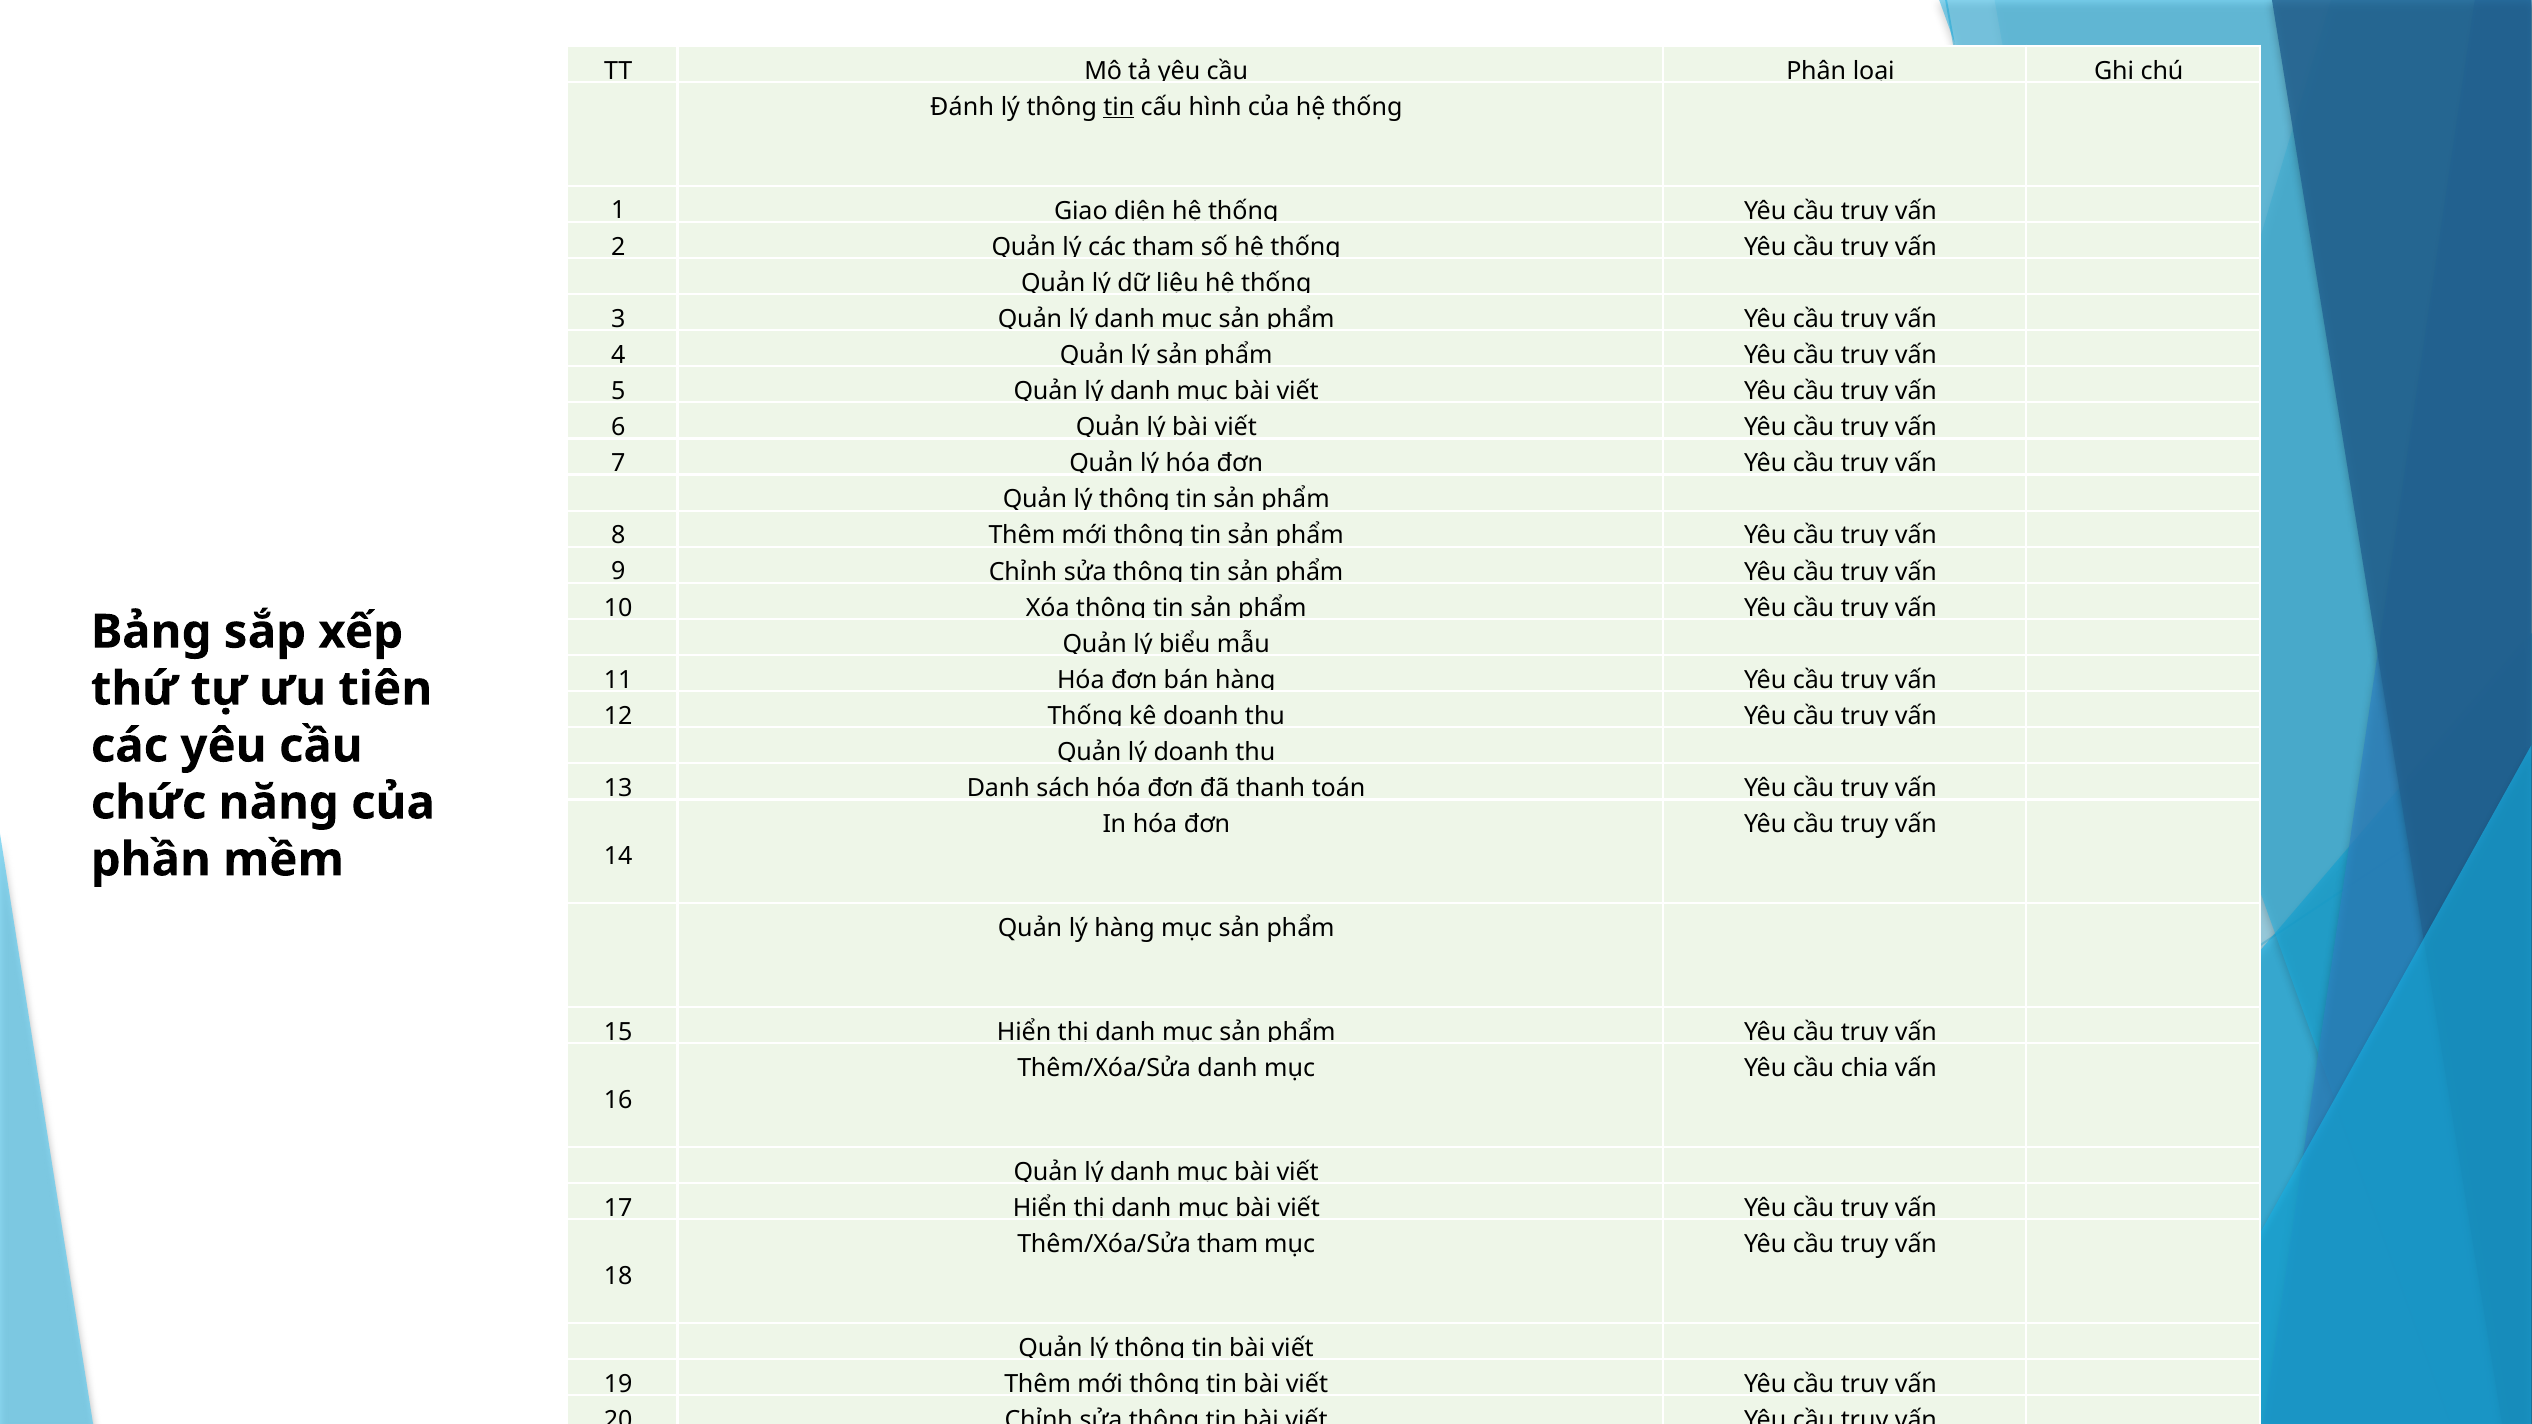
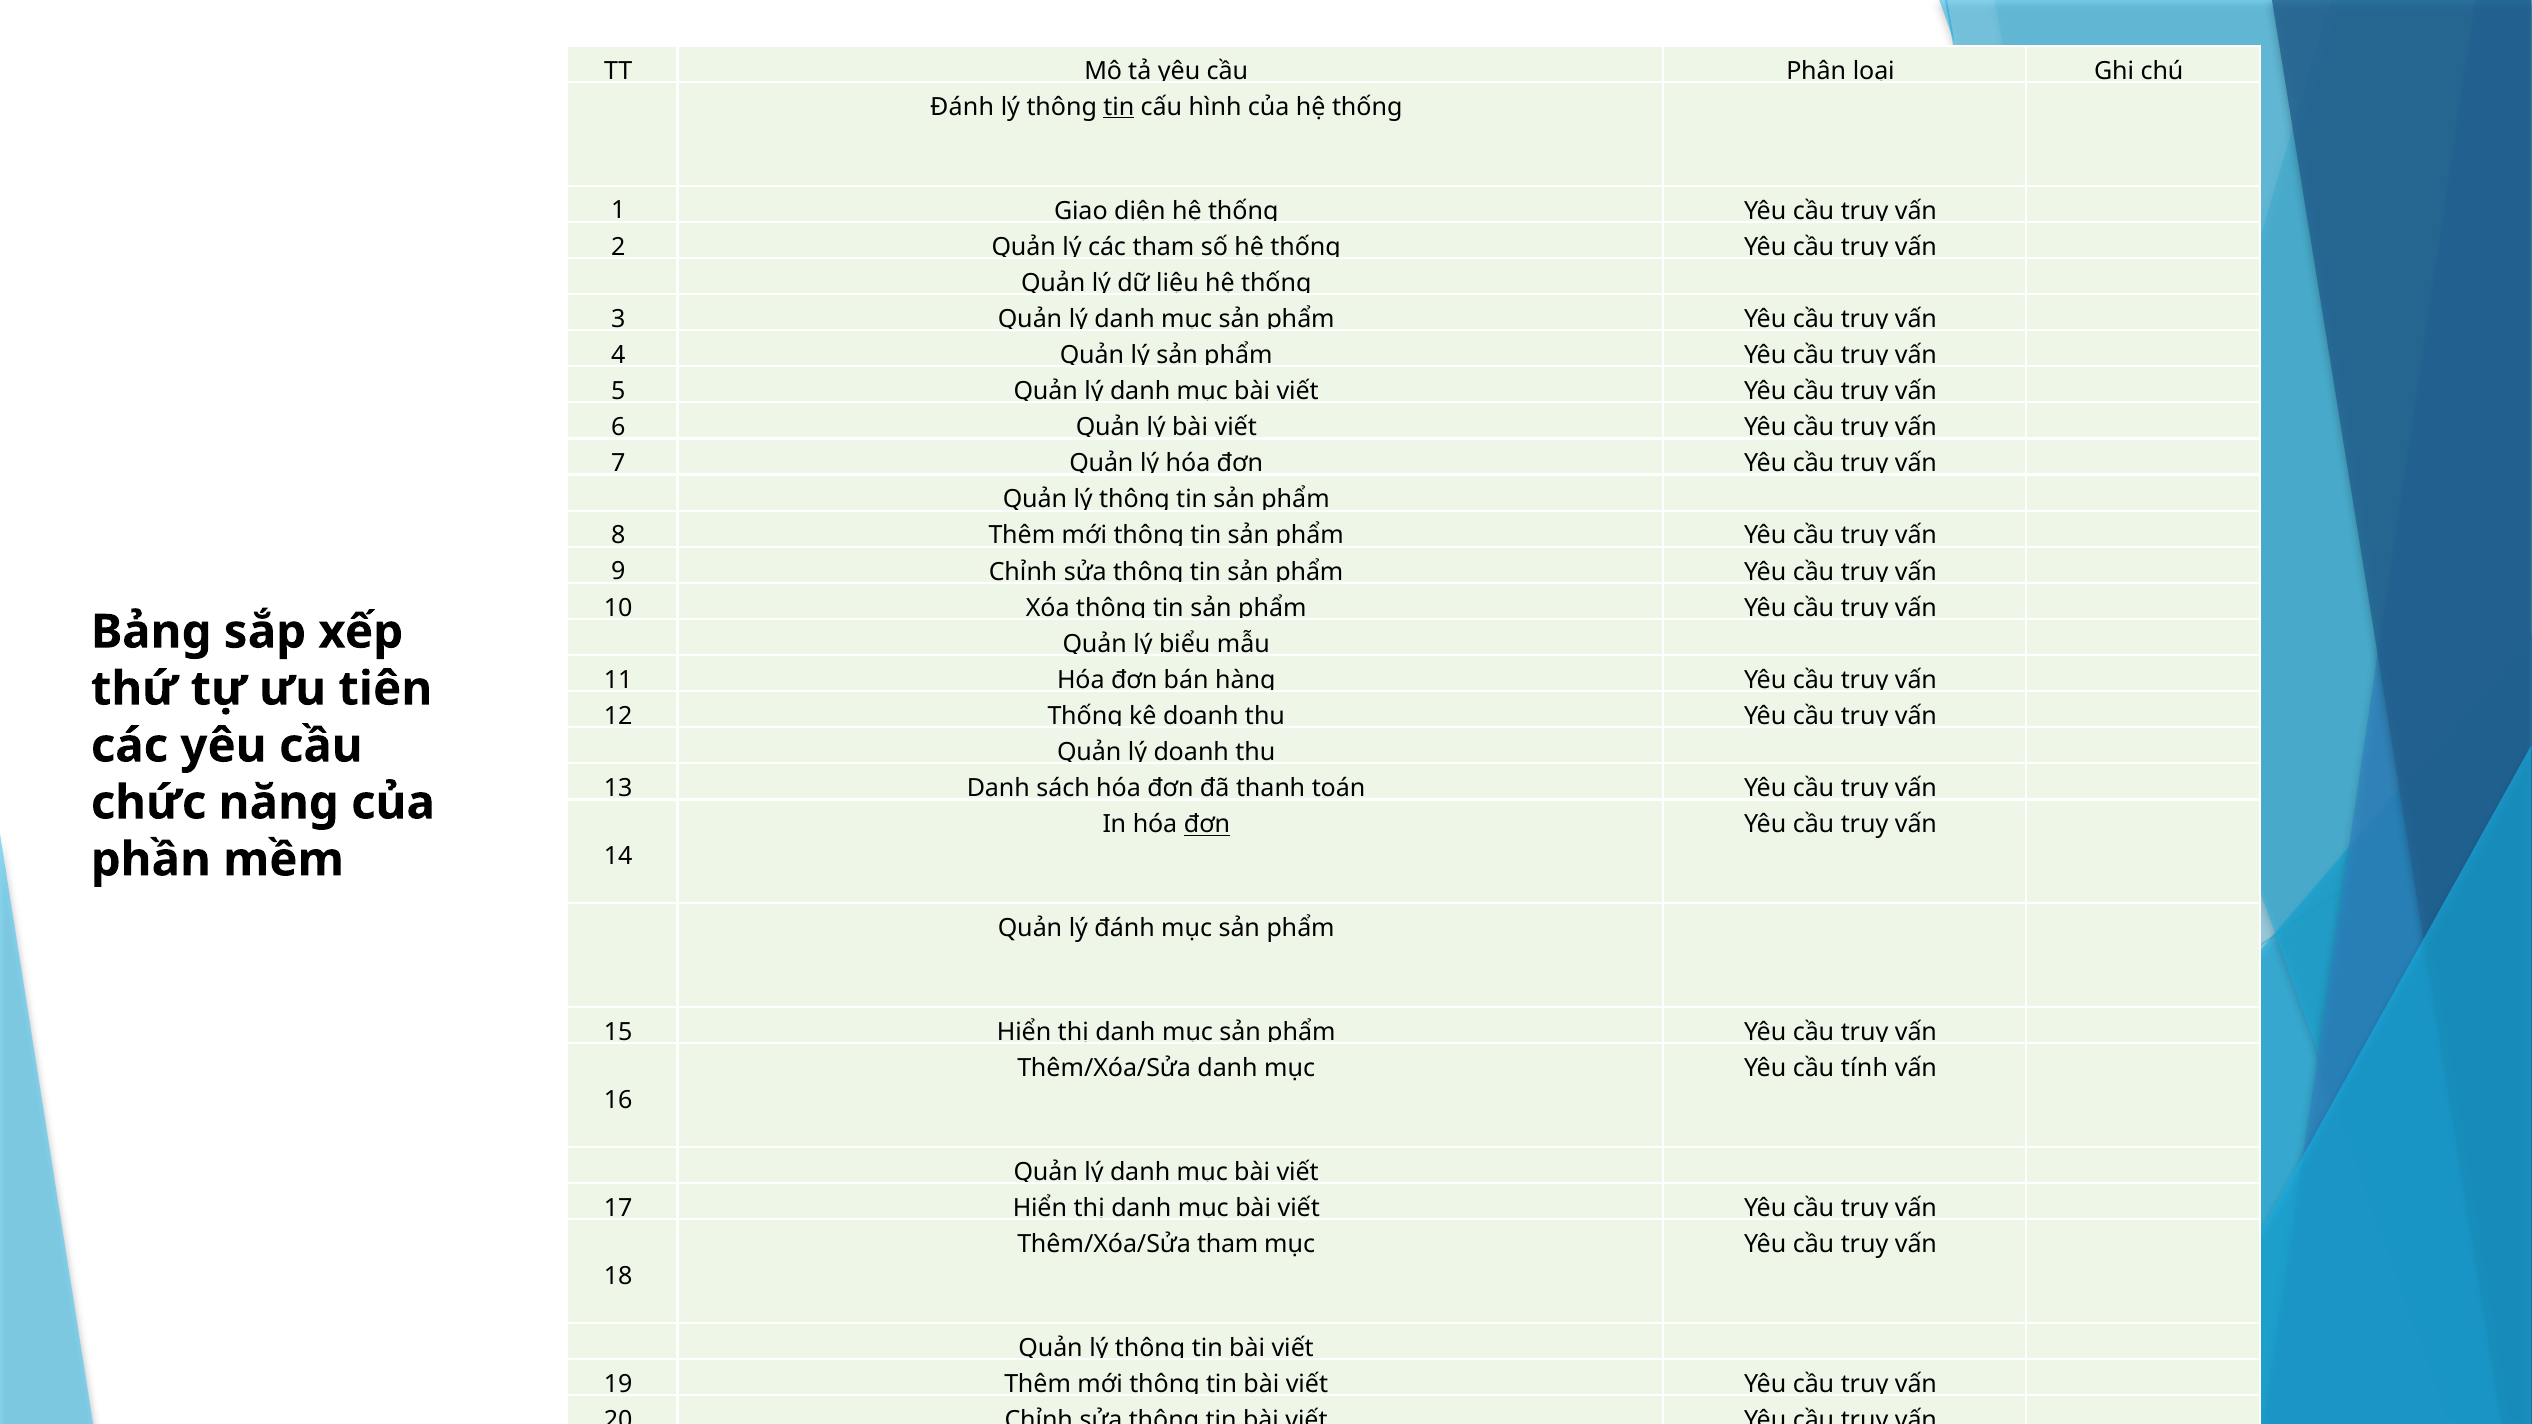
đơn underline: none -> present (1207, 825)
lý hàng: hàng -> đánh (1125, 929)
chia: chia -> tính (1864, 1068)
